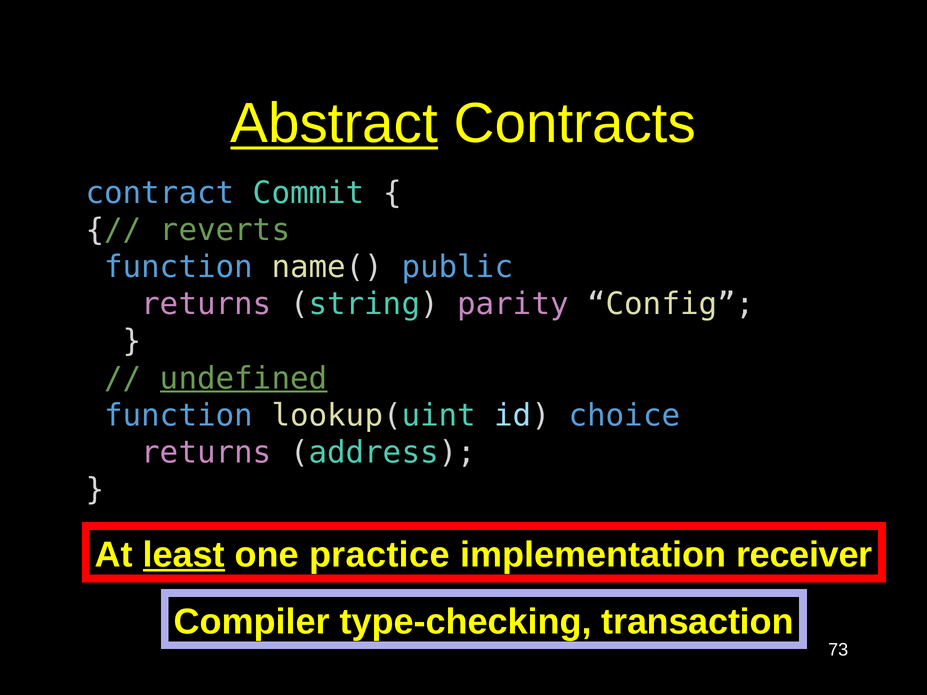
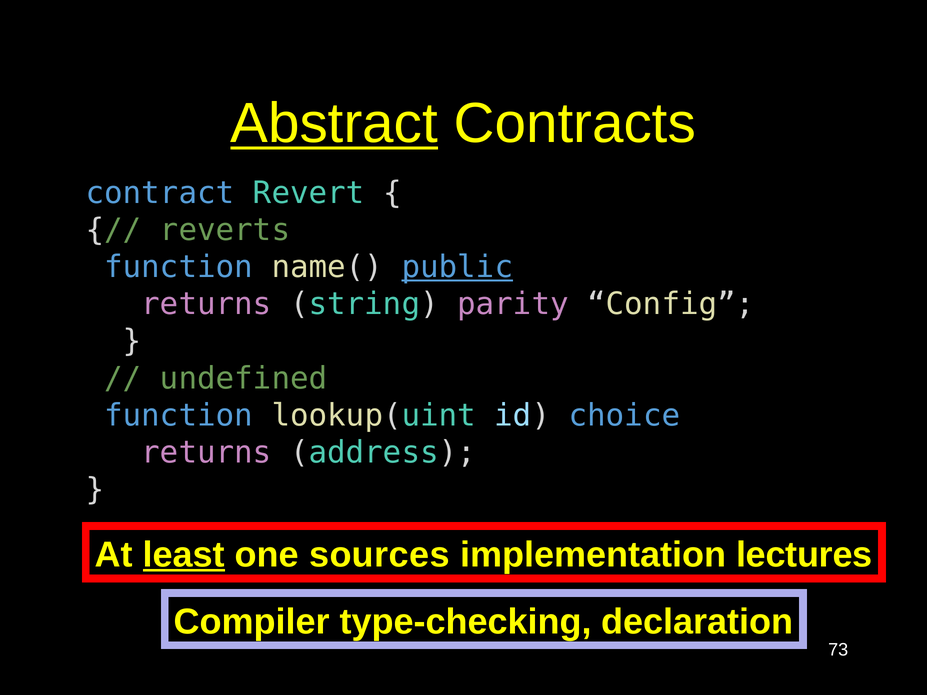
Commit: Commit -> Revert (309, 193)
public underline: none -> present (457, 267)
undefined underline: present -> none (244, 378)
practice: practice -> sources (379, 555)
receiver: receiver -> lectures (804, 555)
transaction: transaction -> declaration (697, 622)
